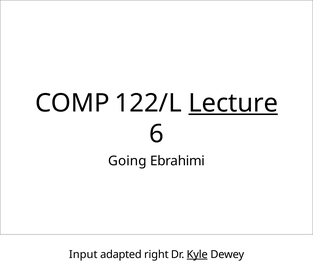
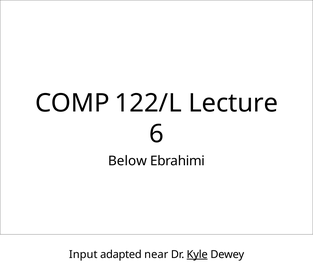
Lecture underline: present -> none (233, 103)
Going: Going -> Below (127, 161)
right: right -> near (156, 255)
